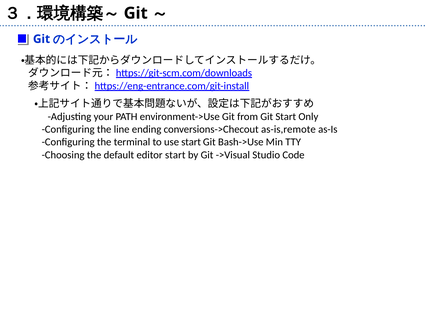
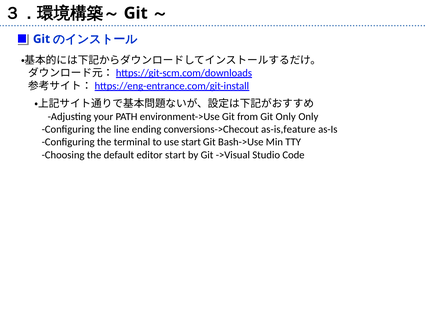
Git Start: Start -> Only (286, 116)
as-is,remote: as-is,remote -> as-is,feature (288, 129)
